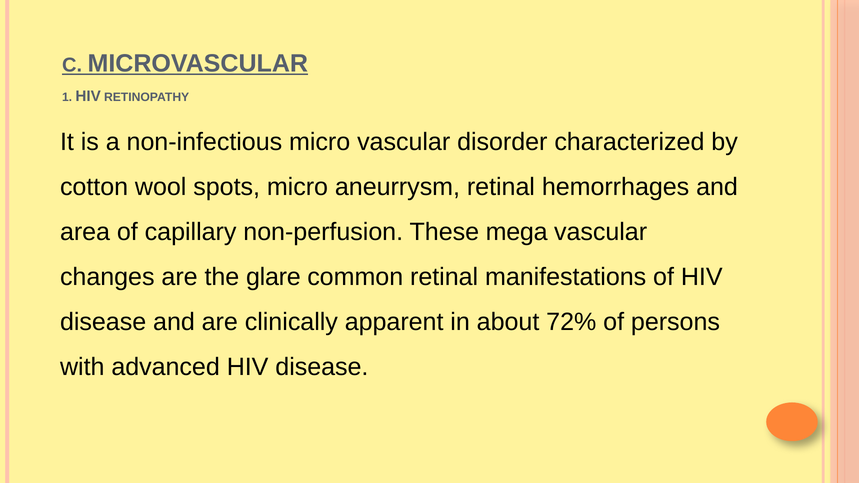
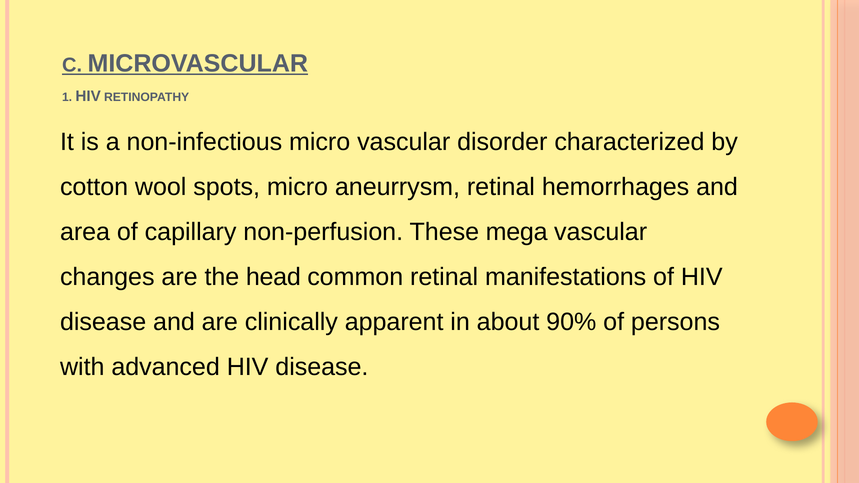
glare: glare -> head (273, 277)
72%: 72% -> 90% (571, 322)
